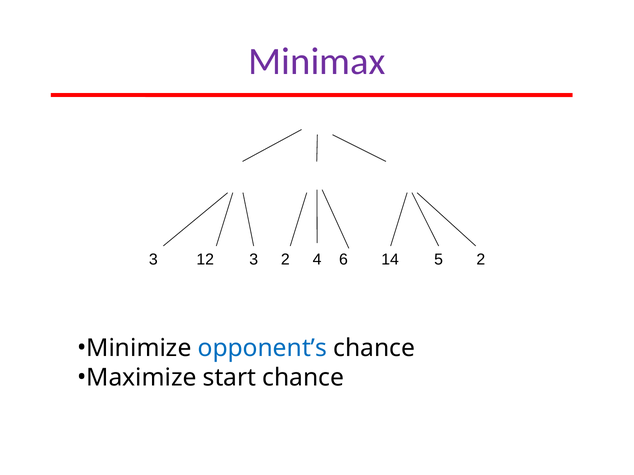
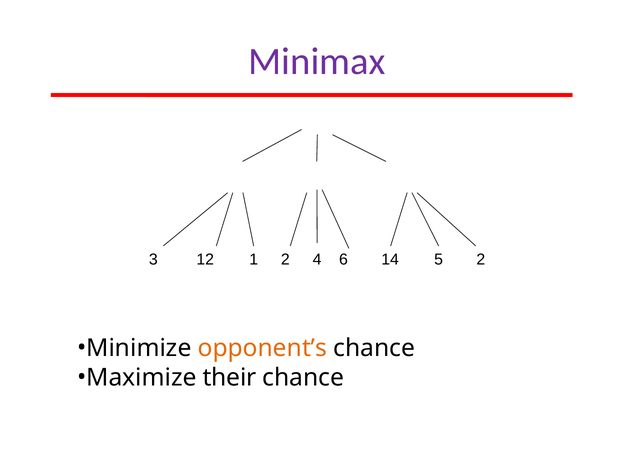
3 3: 3 -> 1 (254, 260)
opponent’s colour: blue -> orange (262, 348)
start: start -> their (230, 378)
